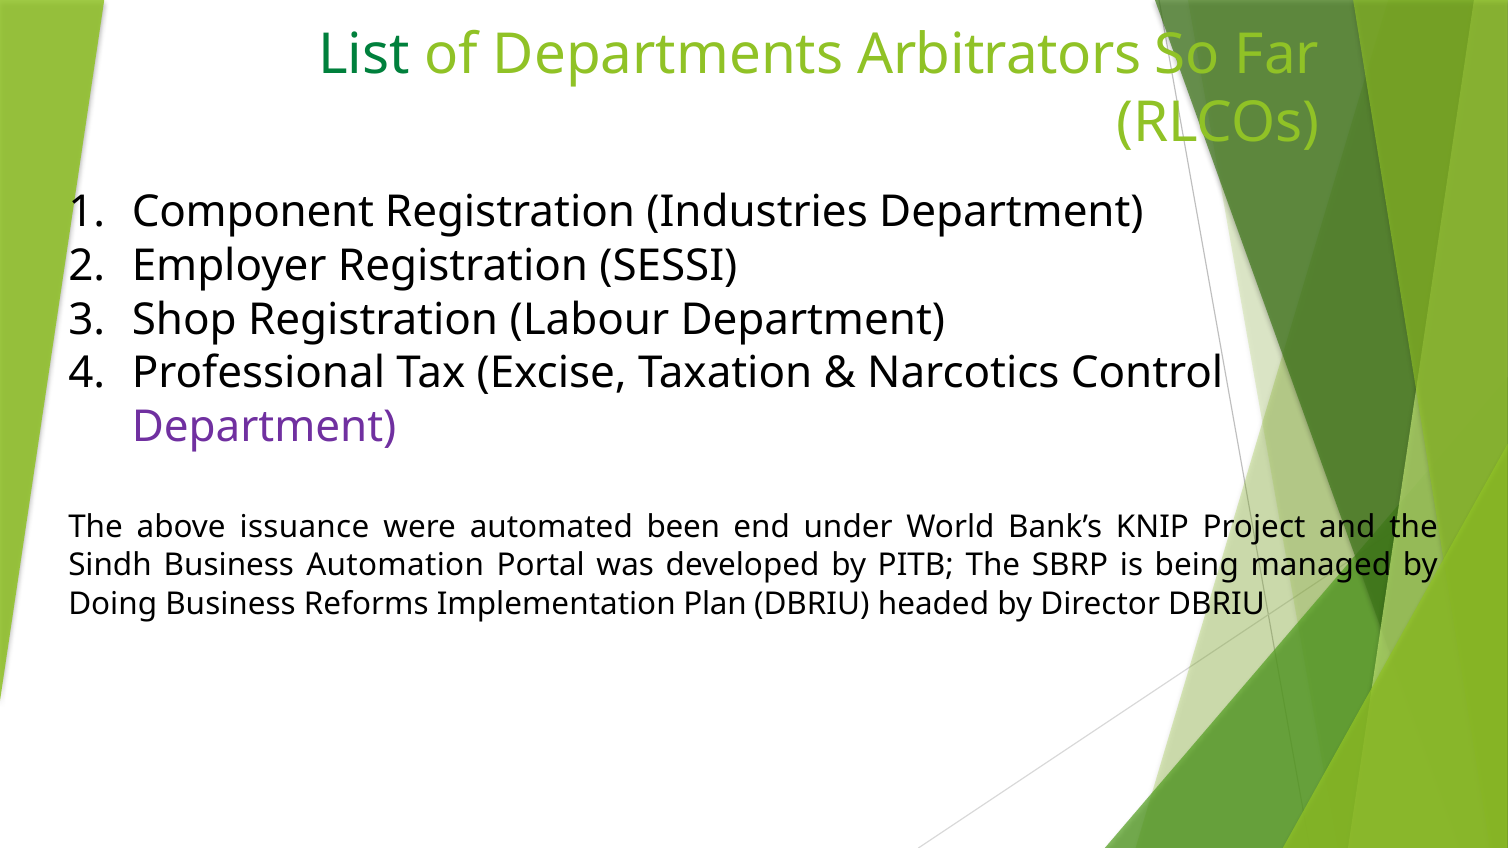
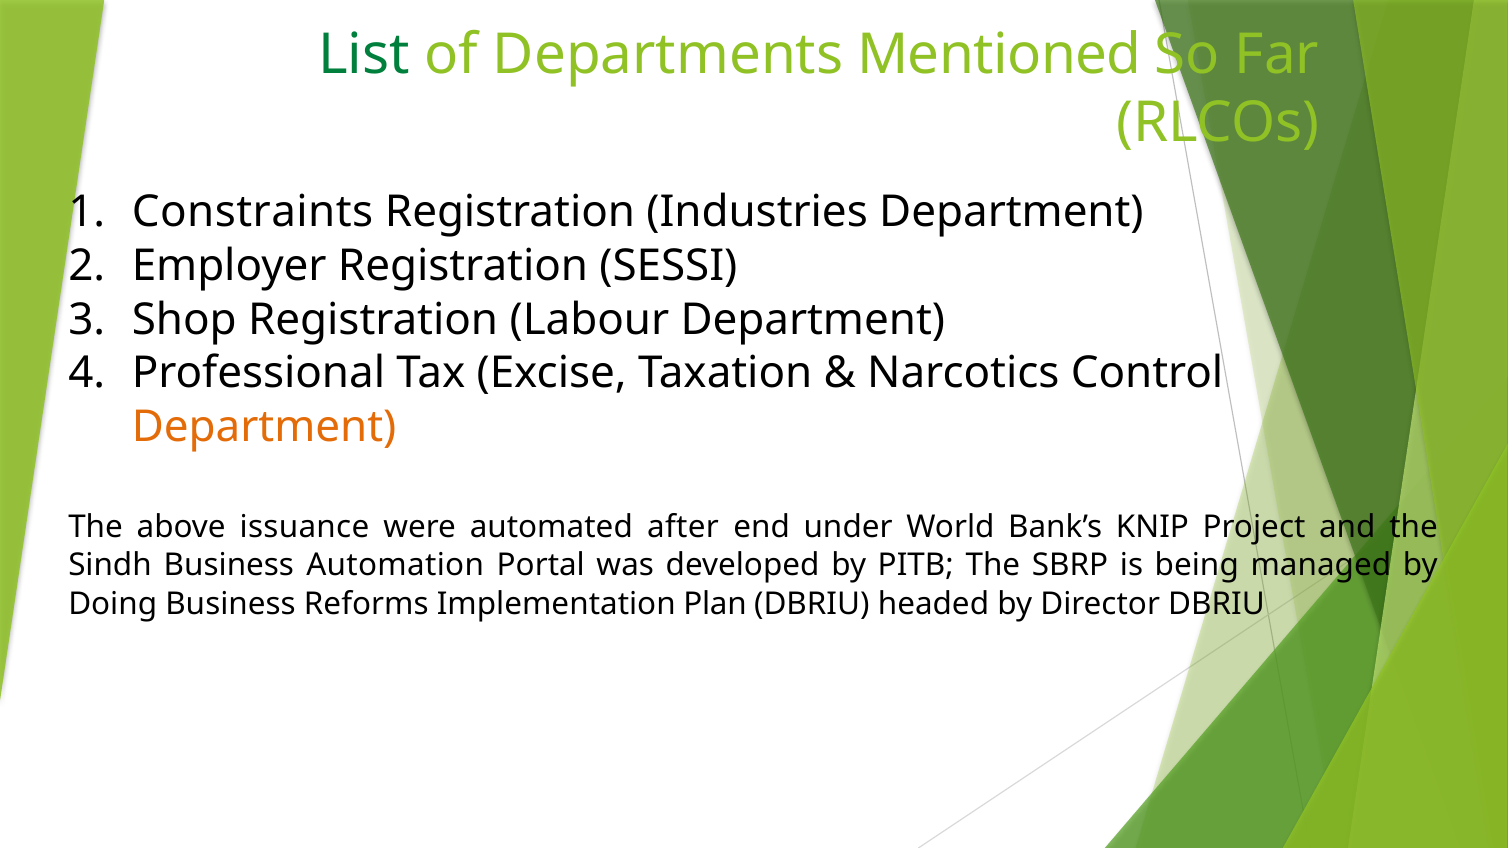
Arbitrators: Arbitrators -> Mentioned (999, 55)
Component: Component -> Constraints (253, 212)
Department colour: purple -> orange (264, 427)
been: been -> after (683, 527)
